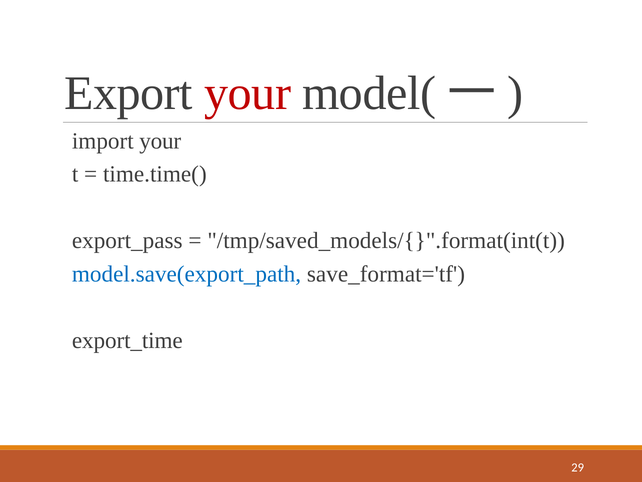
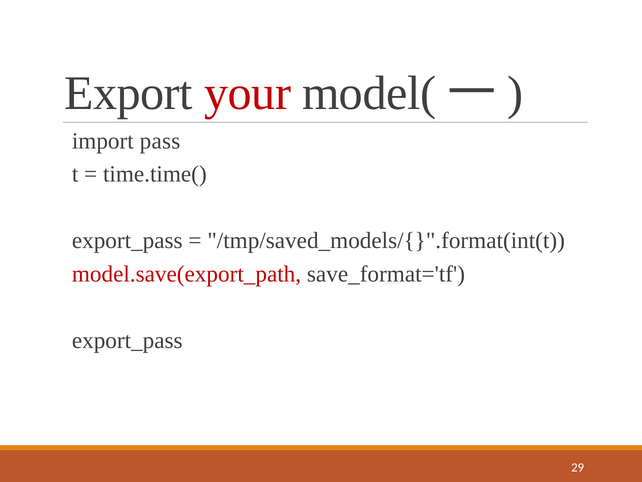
import your: your -> pass (160, 141)
model.save(export_path colour: blue -> red (187, 274)
export_time: export_time -> export_pass (127, 340)
